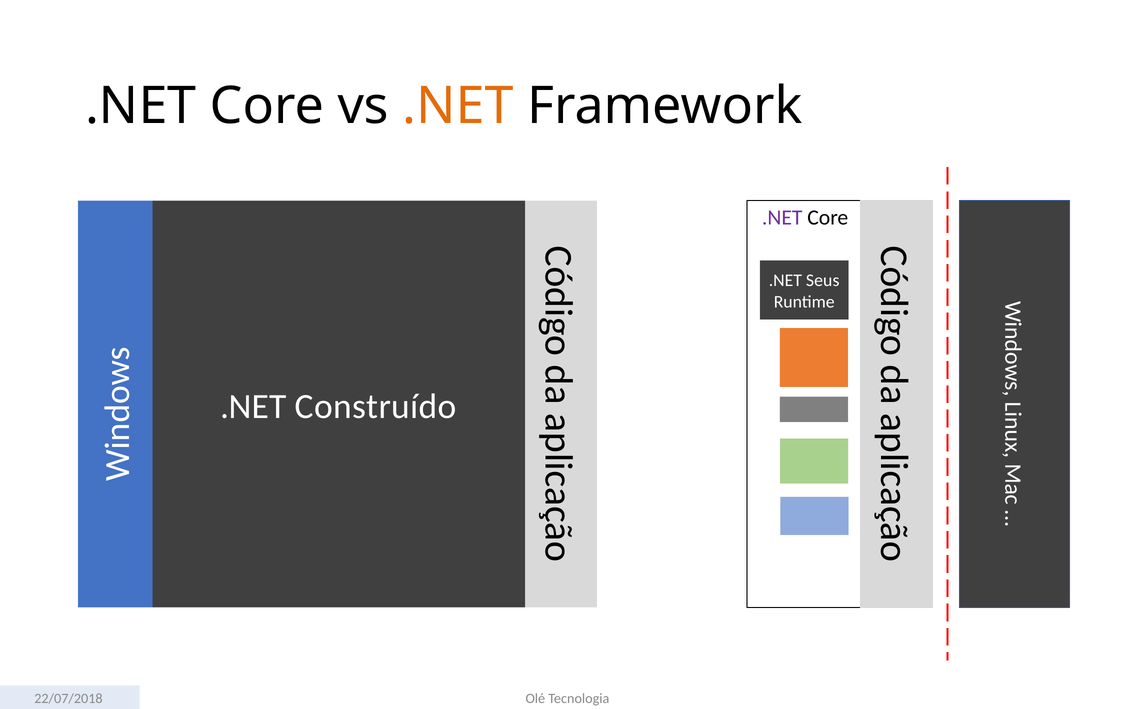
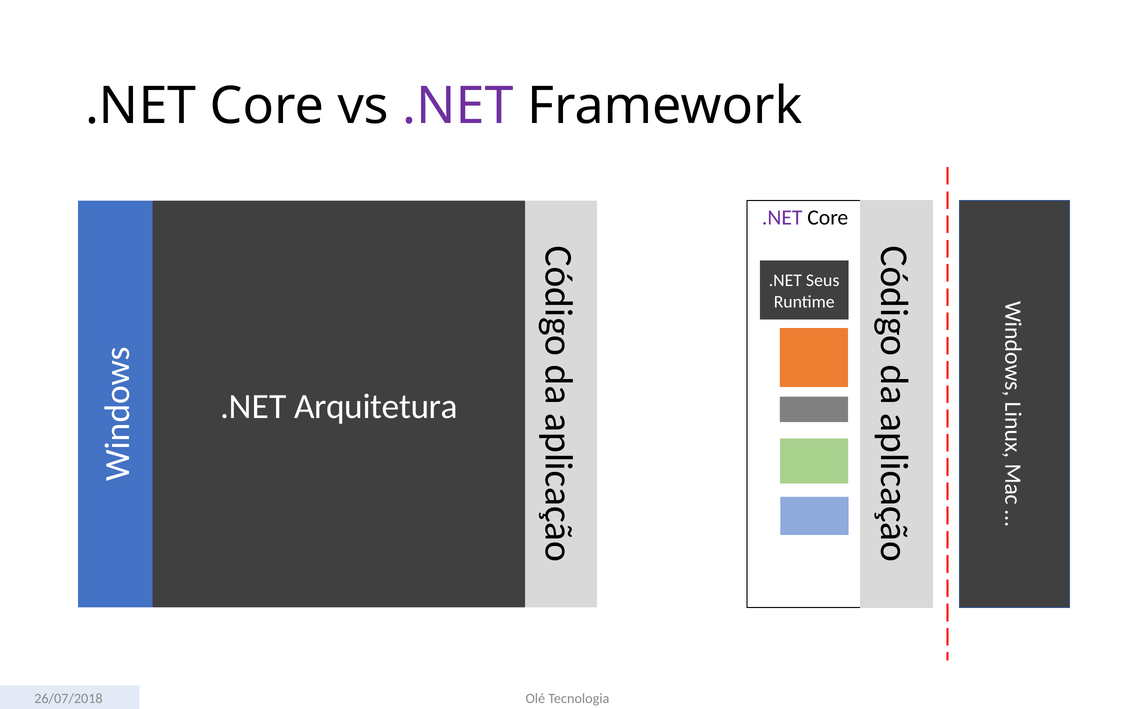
.NET colour: orange -> purple (458, 106)
Construído: Construído -> Arquitetura (376, 407)
22/07/2018: 22/07/2018 -> 26/07/2018 (68, 699)
